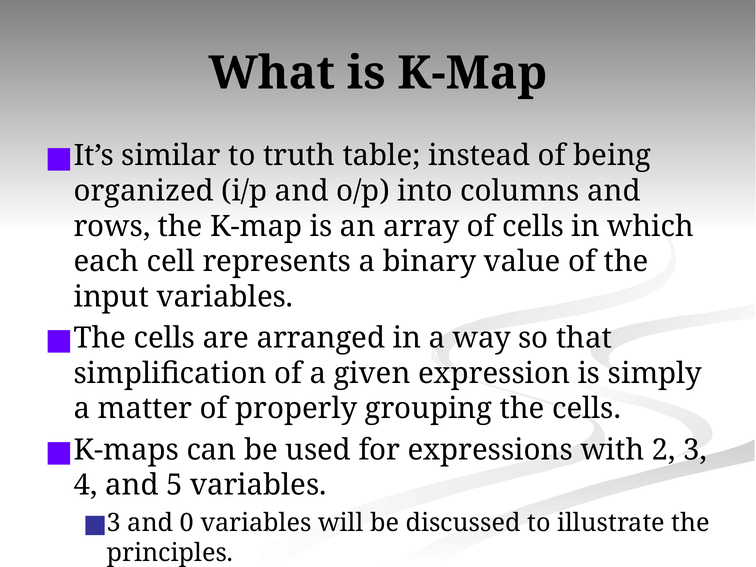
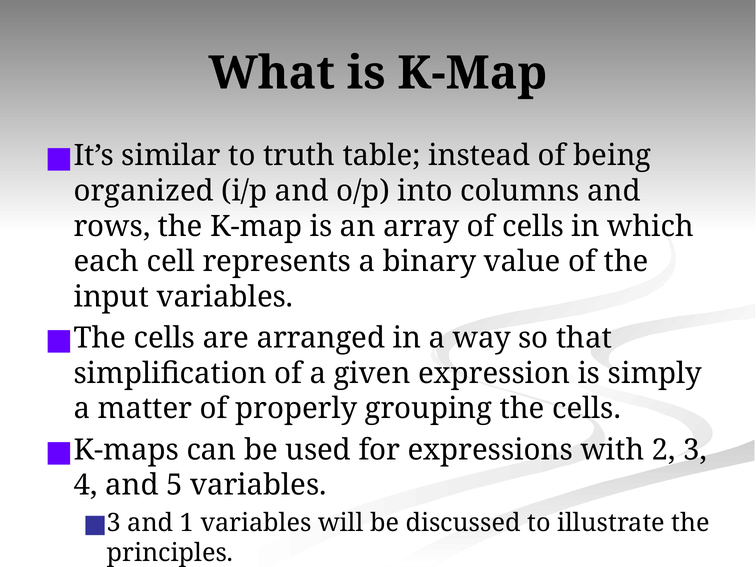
0: 0 -> 1 (187, 523)
